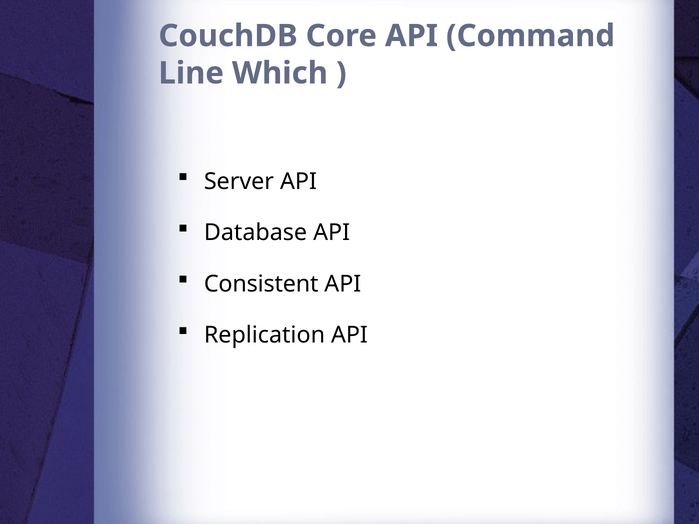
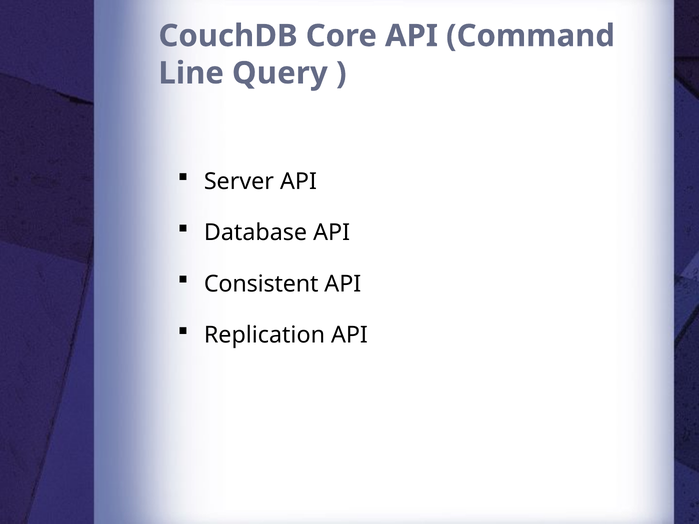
Which: Which -> Query (280, 73)
